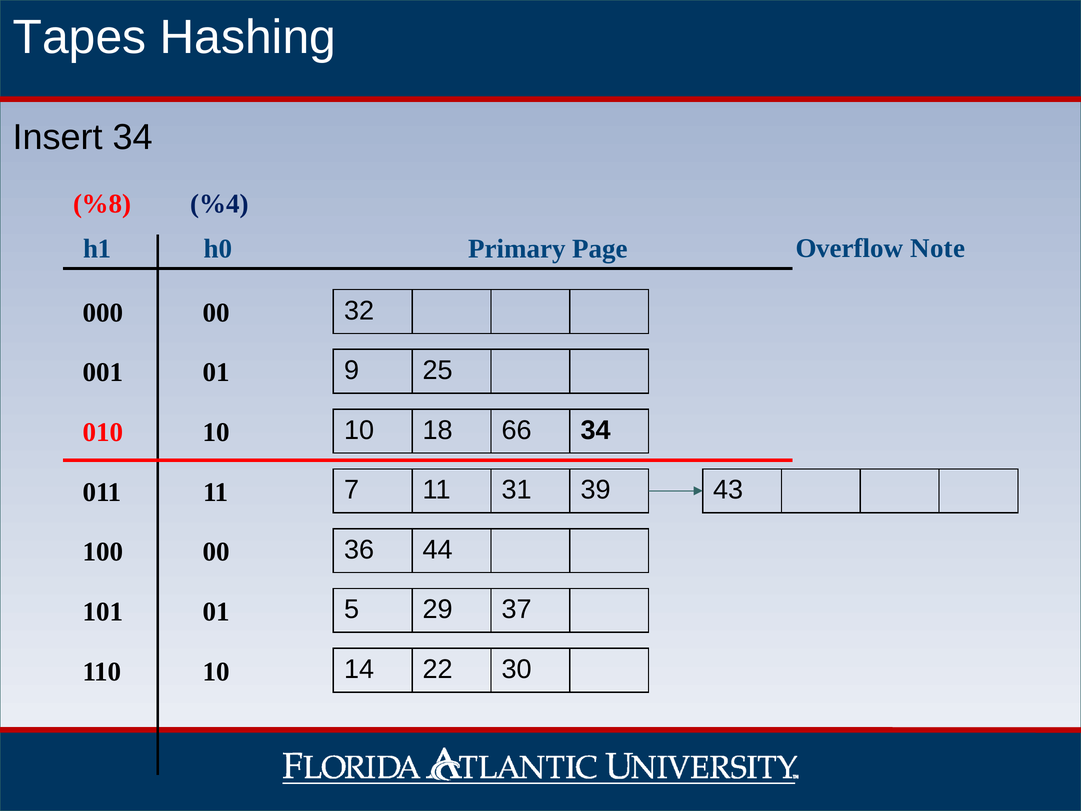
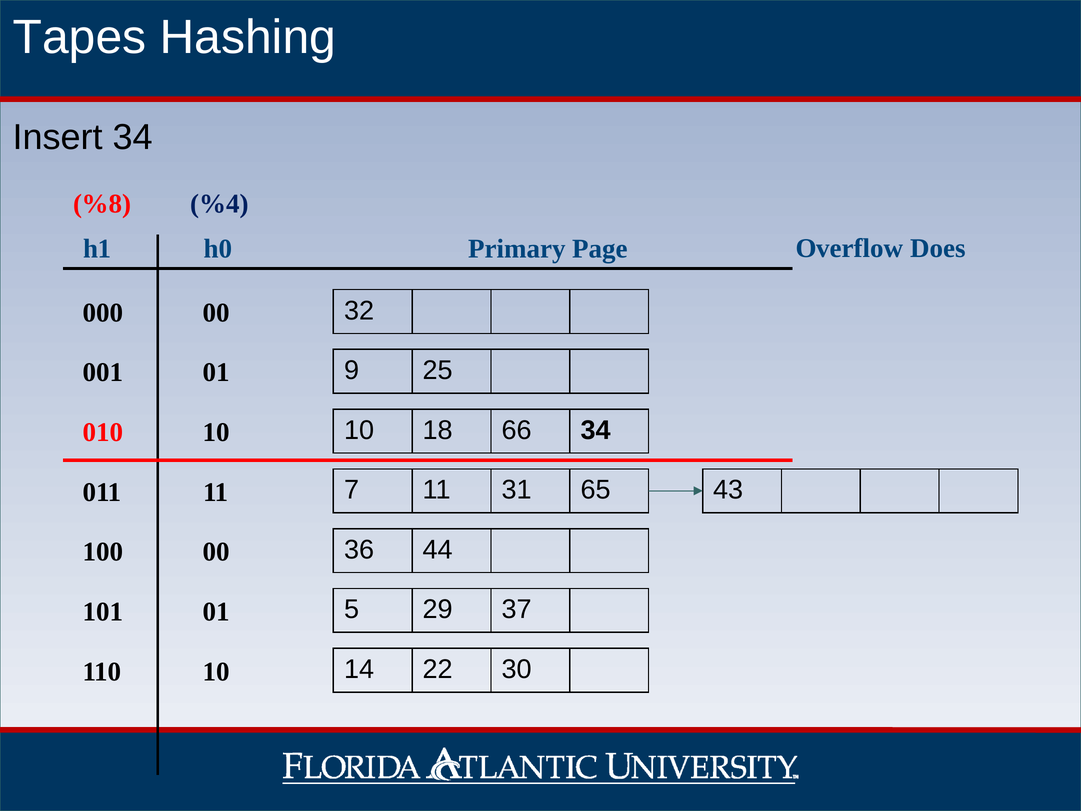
Note: Note -> Does (938, 248)
39: 39 -> 65 (596, 490)
